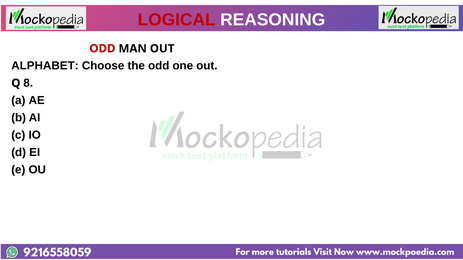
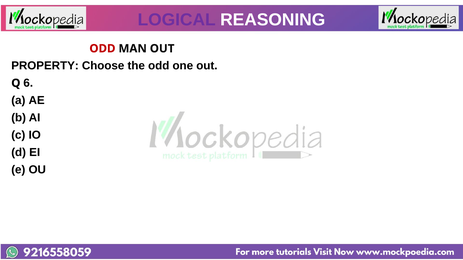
LOGICAL colour: red -> purple (177, 20)
ALPHABET: ALPHABET -> PROPERTY (45, 66)
8: 8 -> 6 (28, 83)
